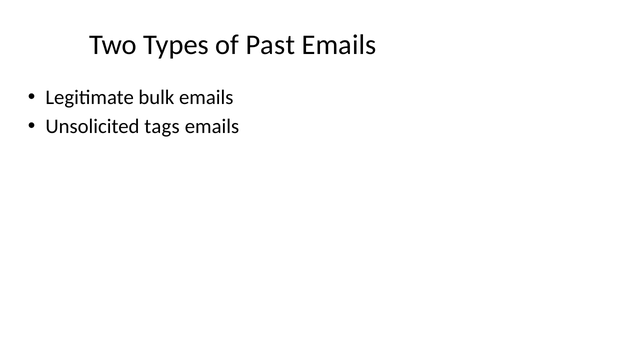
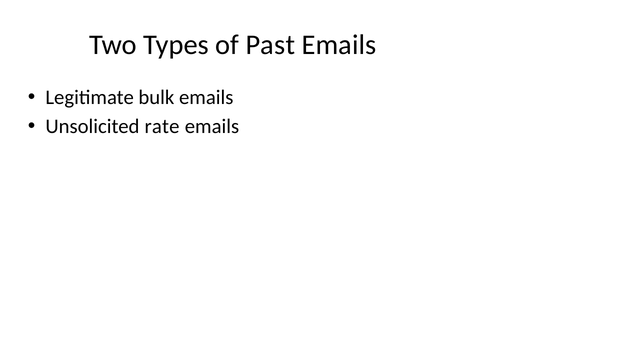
tags: tags -> rate (162, 127)
